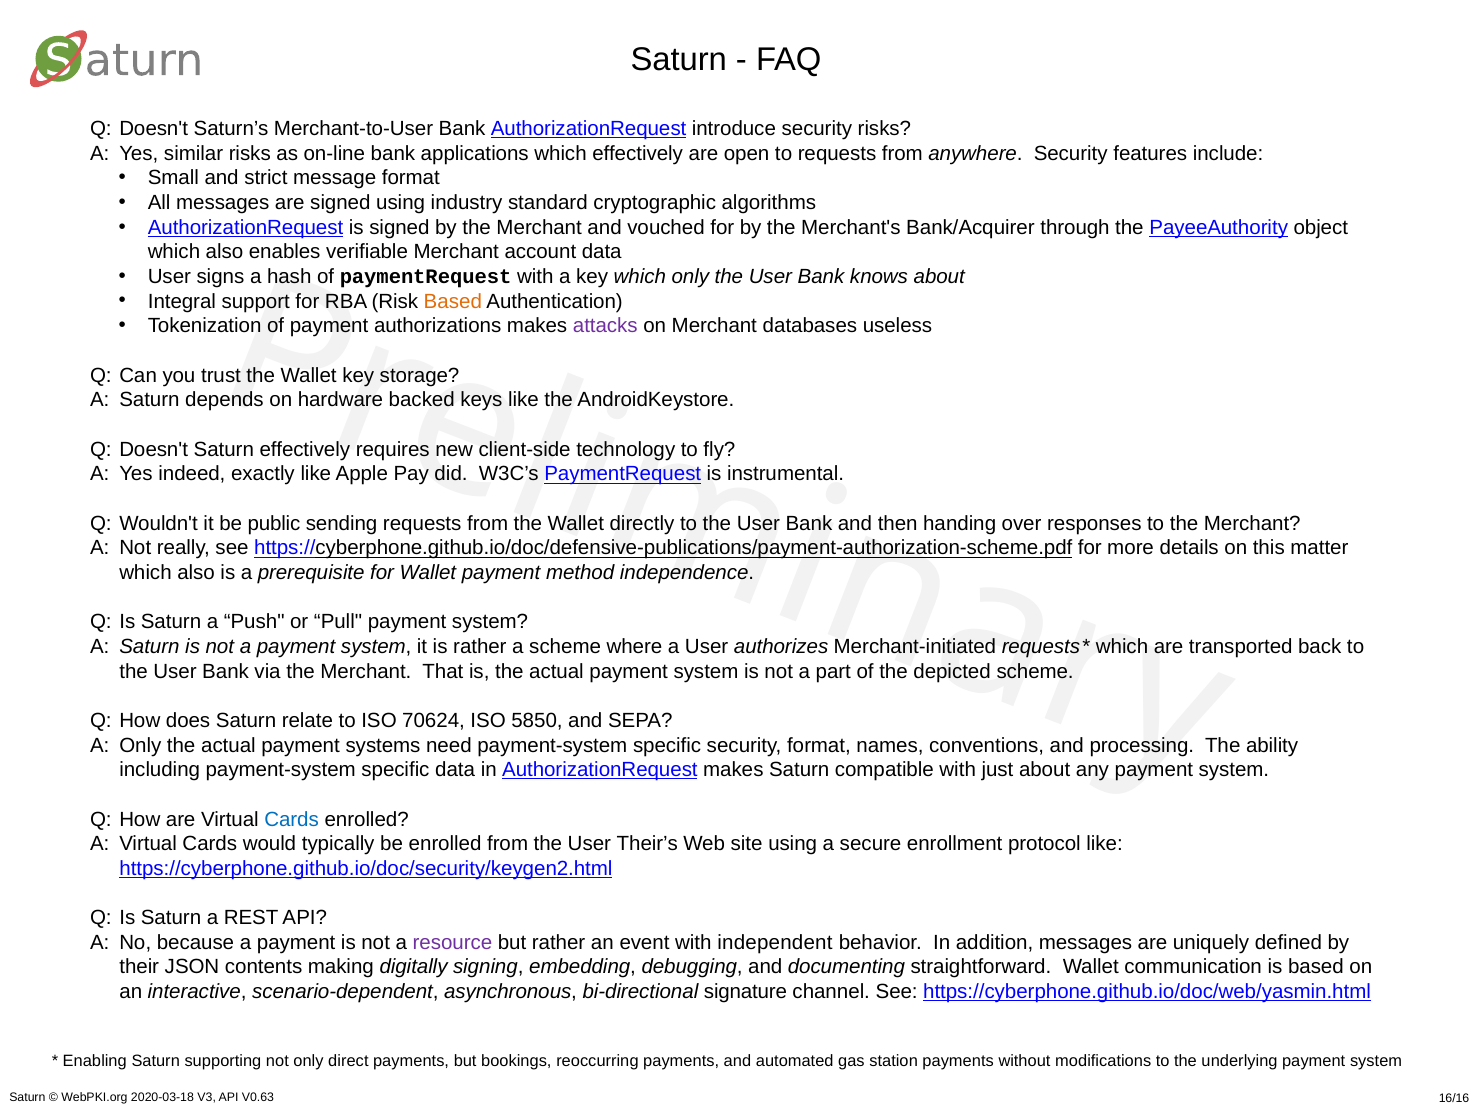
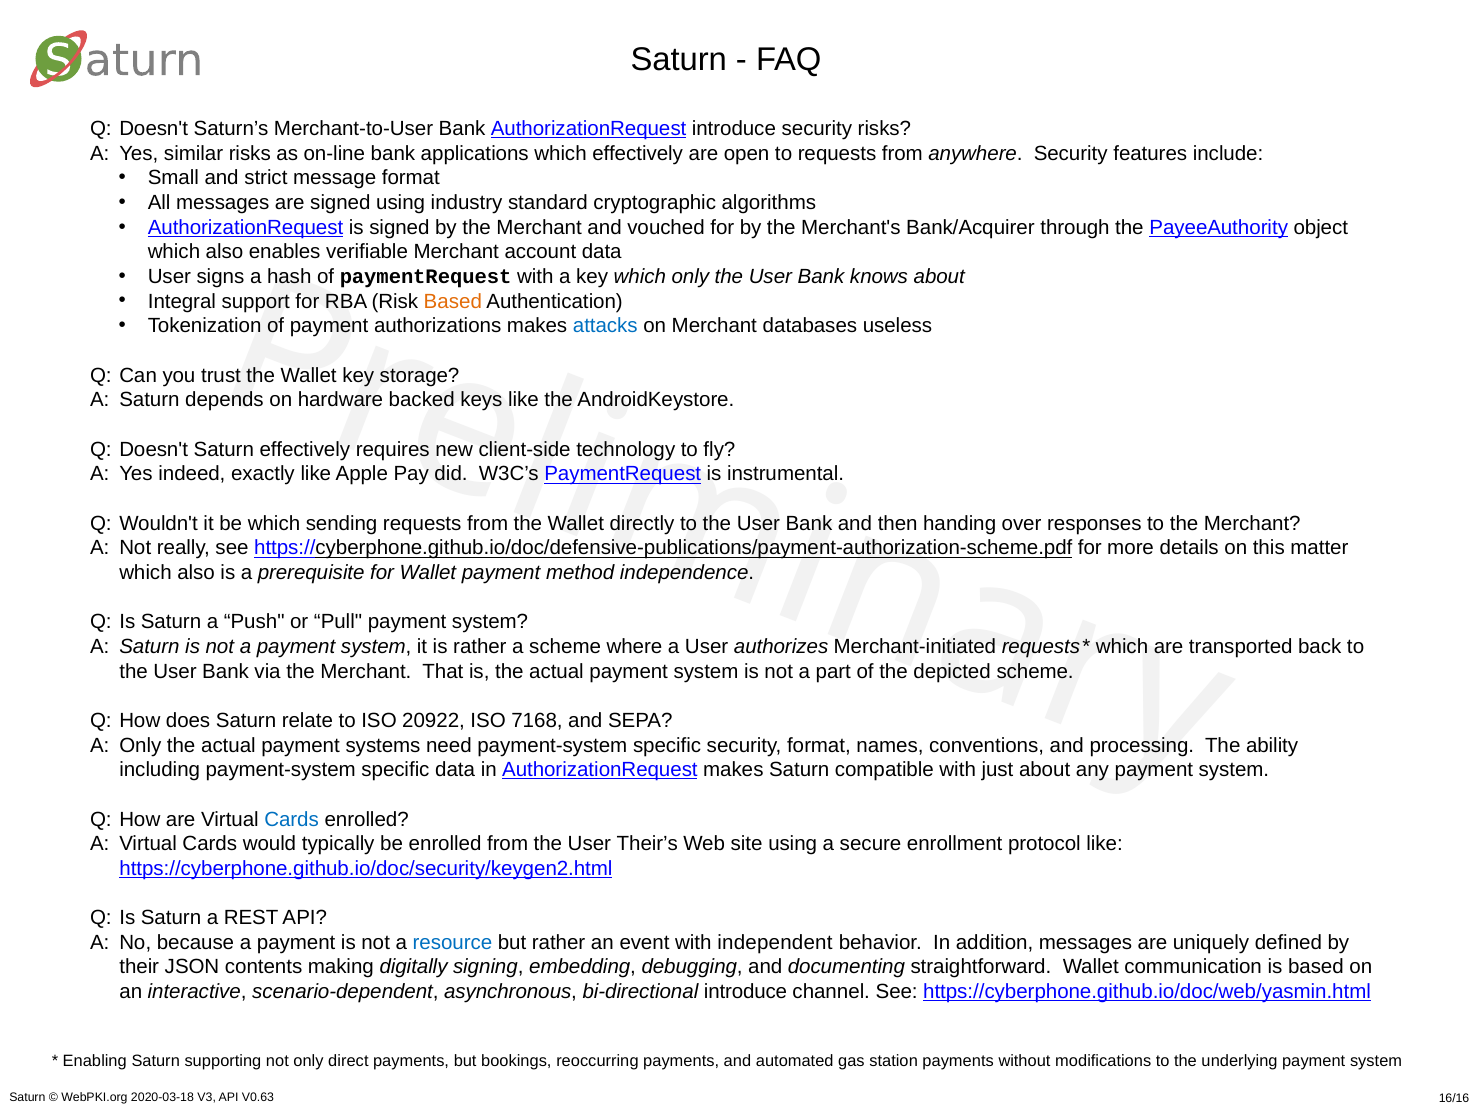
attacks colour: purple -> blue (605, 326)
be public: public -> which (274, 524)
70624: 70624 -> 20922 (434, 721)
5850: 5850 -> 7168 (537, 721)
resource colour: purple -> blue (452, 943)
bi-directional signature: signature -> introduce (746, 992)
